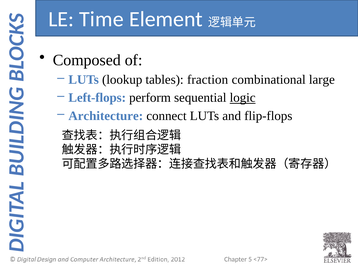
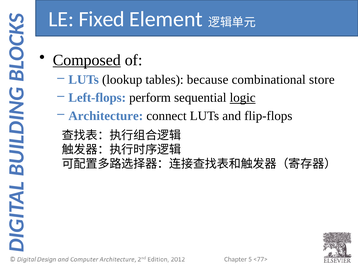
Time: Time -> Fixed (102, 19)
Composed underline: none -> present (87, 60)
fraction: fraction -> because (208, 80)
large: large -> store (322, 80)
